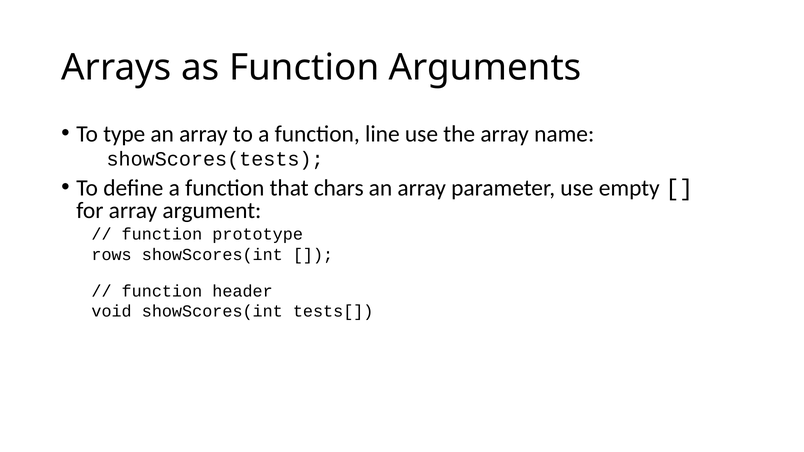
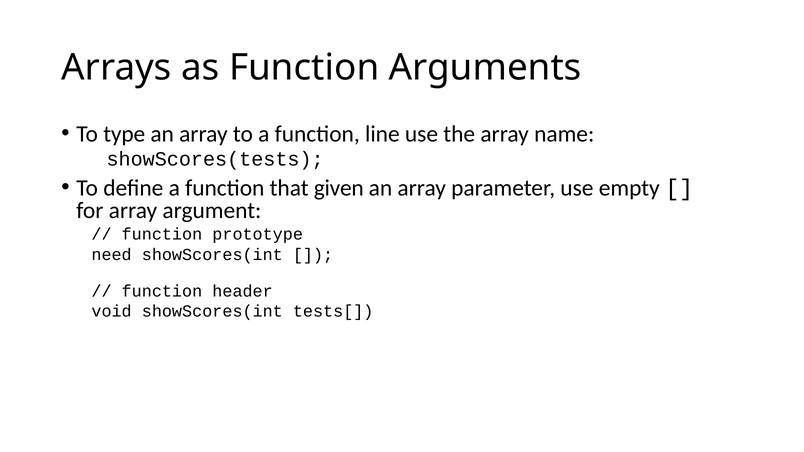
chars: chars -> given (339, 188)
rows: rows -> need (112, 255)
